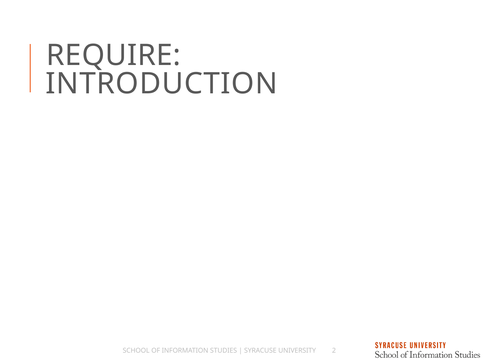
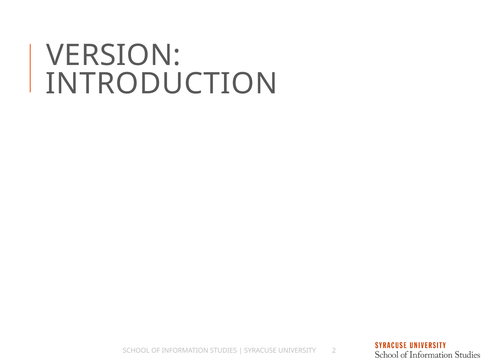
REQUIRE: REQUIRE -> VERSION (114, 55)
